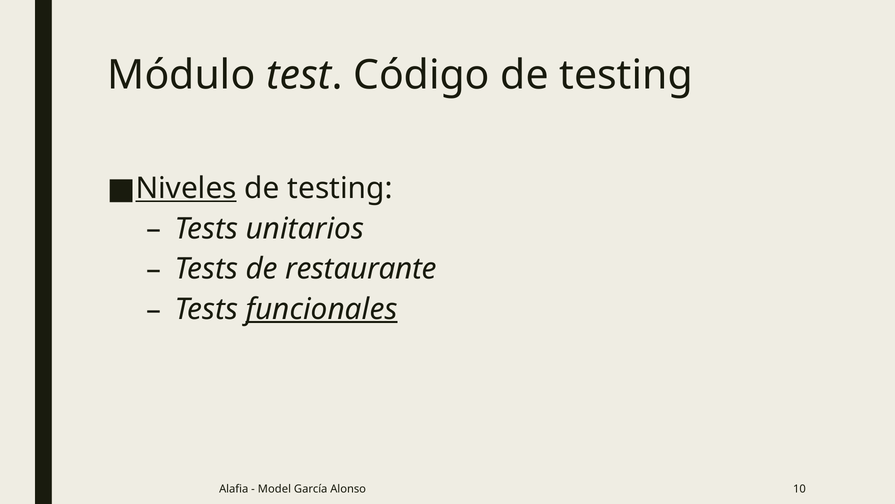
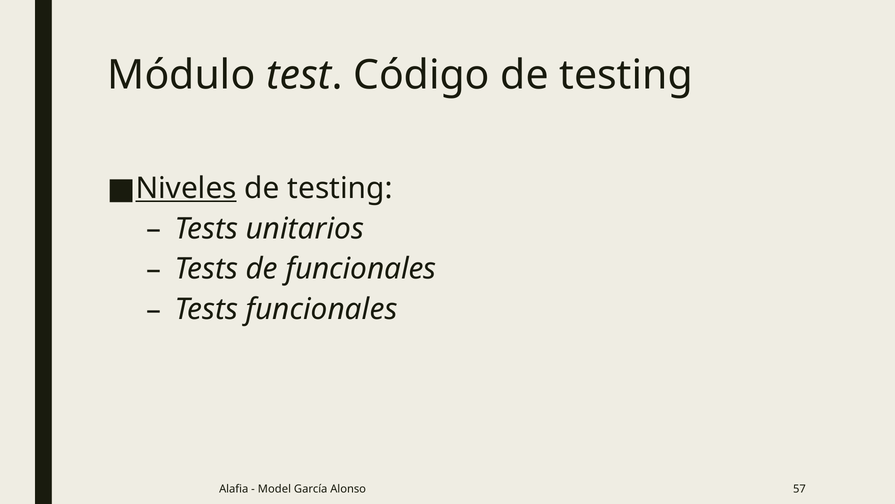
de restaurante: restaurante -> funcionales (361, 269)
funcionales underline: present -> none (322, 309)
10: 10 -> 57 (799, 488)
